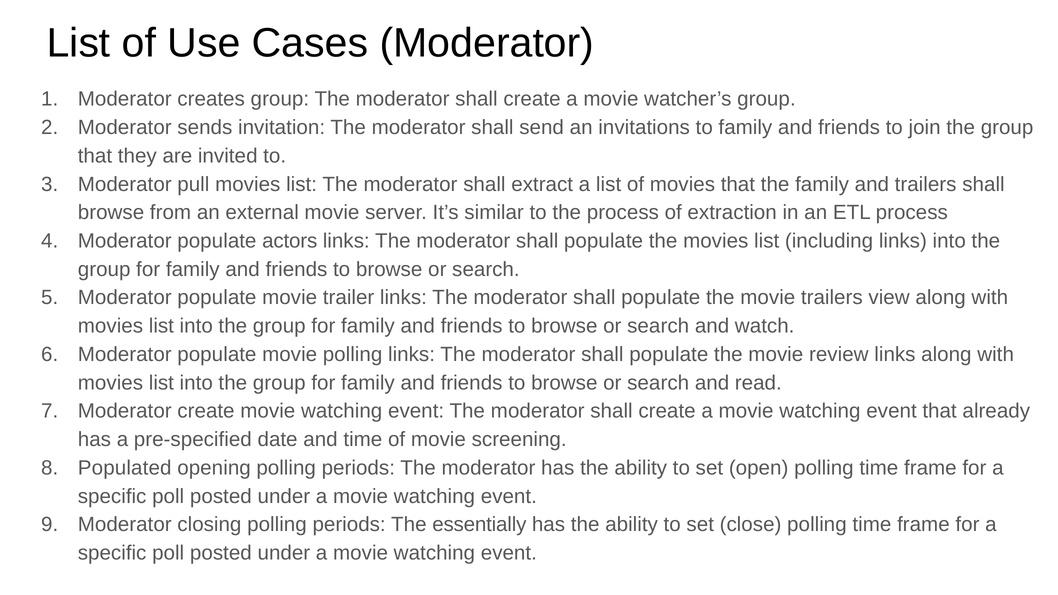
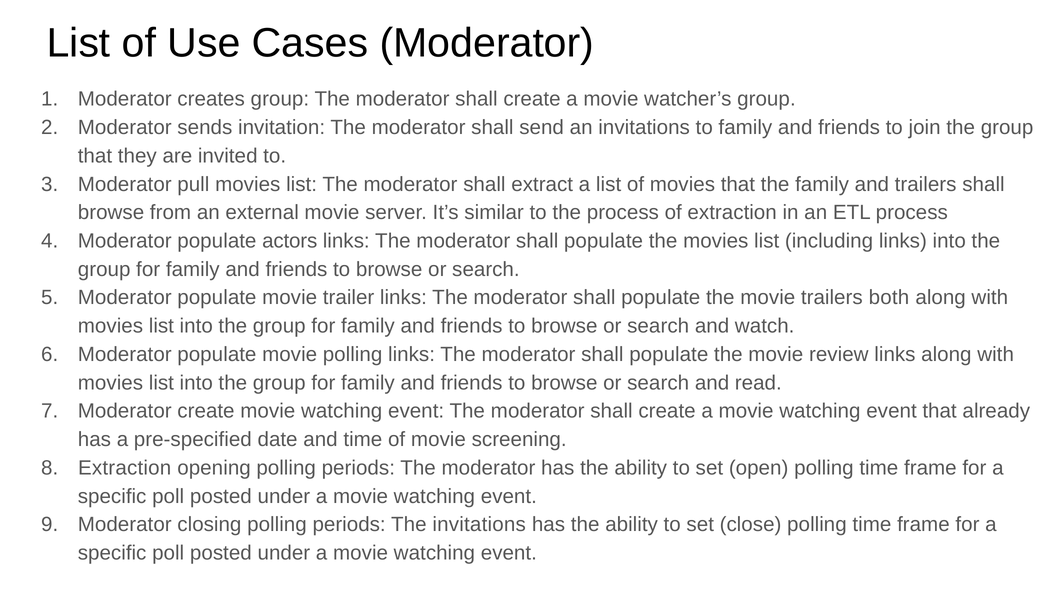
view: view -> both (889, 298)
Populated: Populated -> Extraction (125, 468)
The essentially: essentially -> invitations (479, 525)
